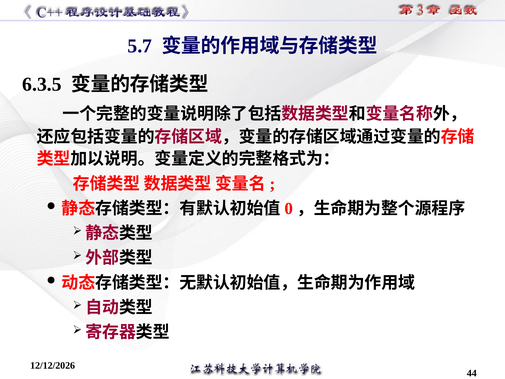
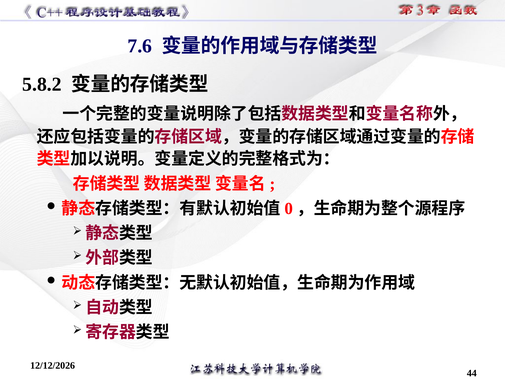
5.7: 5.7 -> 7.6 (140, 46)
6.3.5: 6.3.5 -> 5.8.2 (42, 84)
